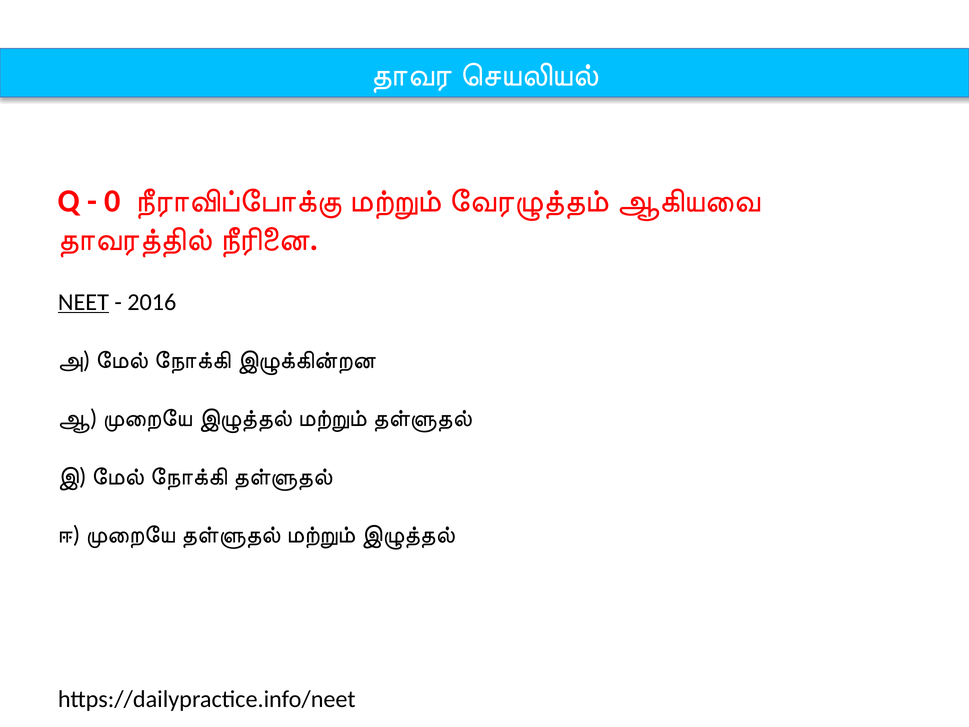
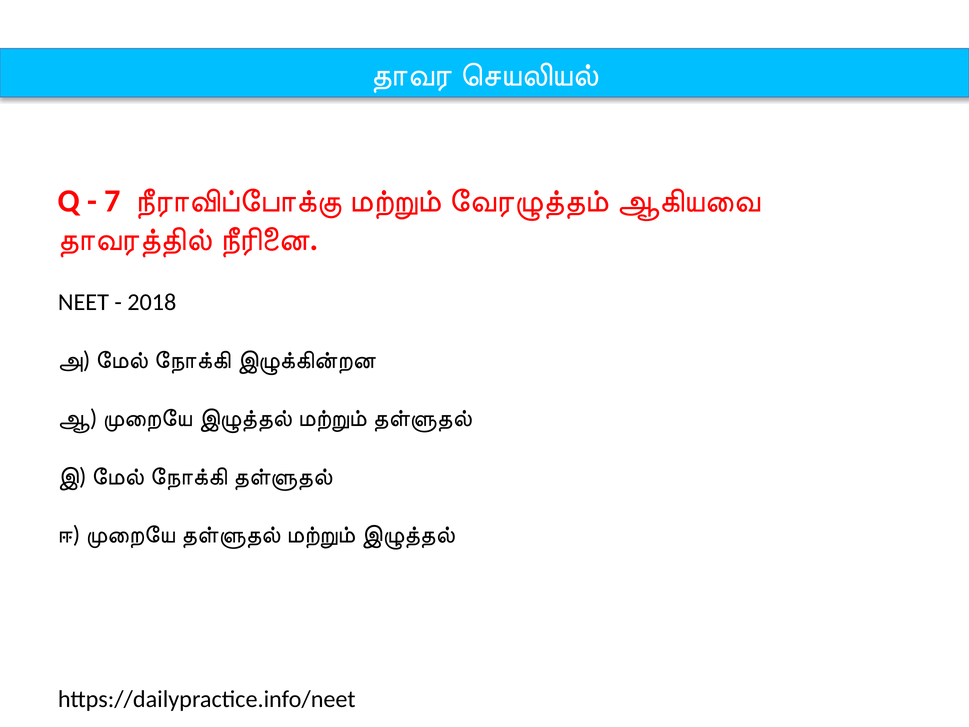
0: 0 -> 7 (113, 201)
NEET underline: present -> none (83, 302)
2016: 2016 -> 2018 (152, 302)
